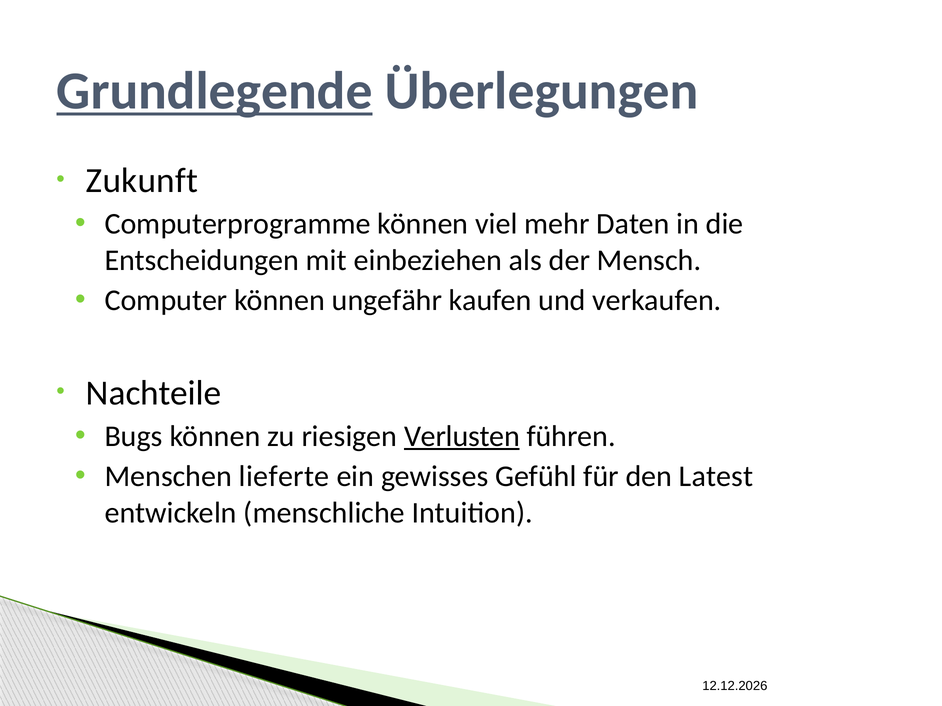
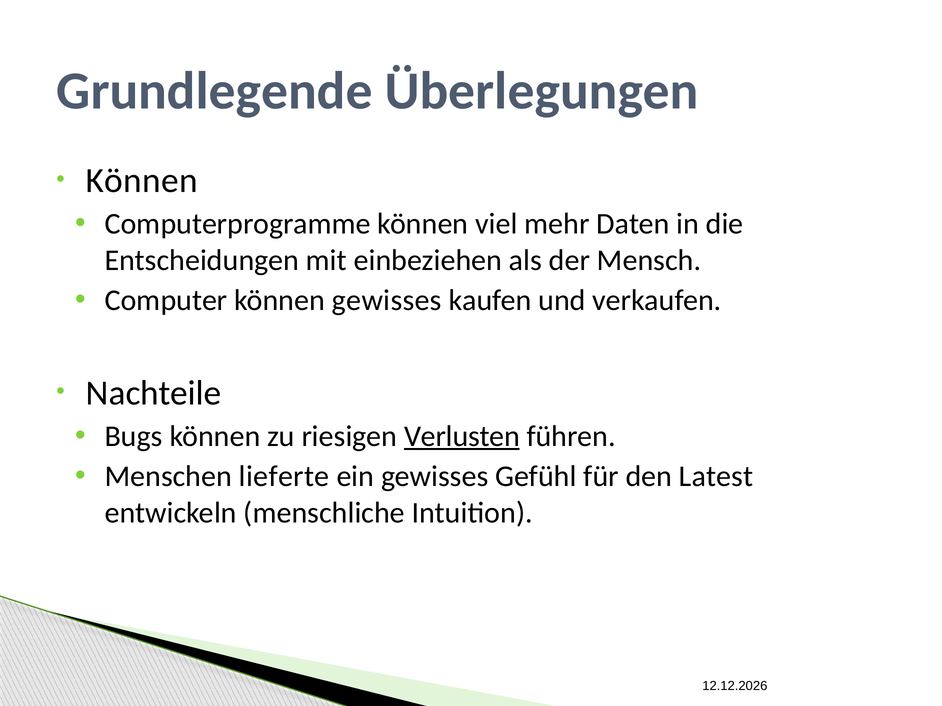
Grundlegende underline: present -> none (214, 91)
Zukunft: Zukunft -> Können (142, 181)
können ungefähr: ungefähr -> gewisses (387, 301)
